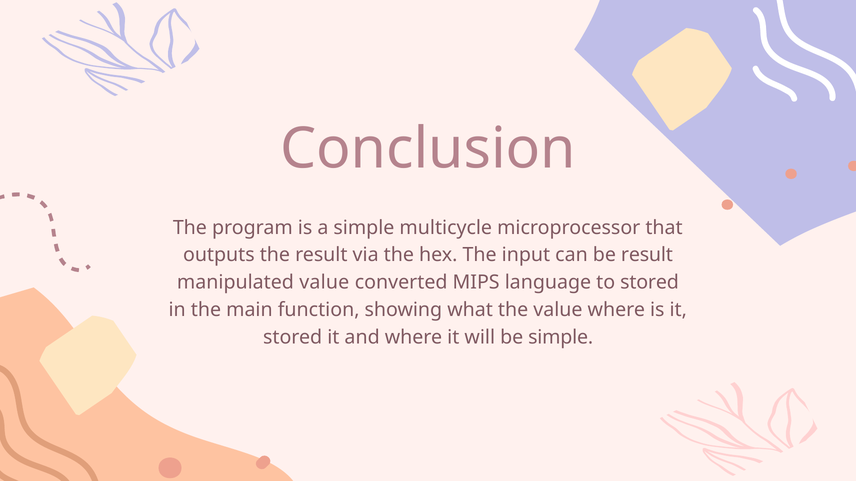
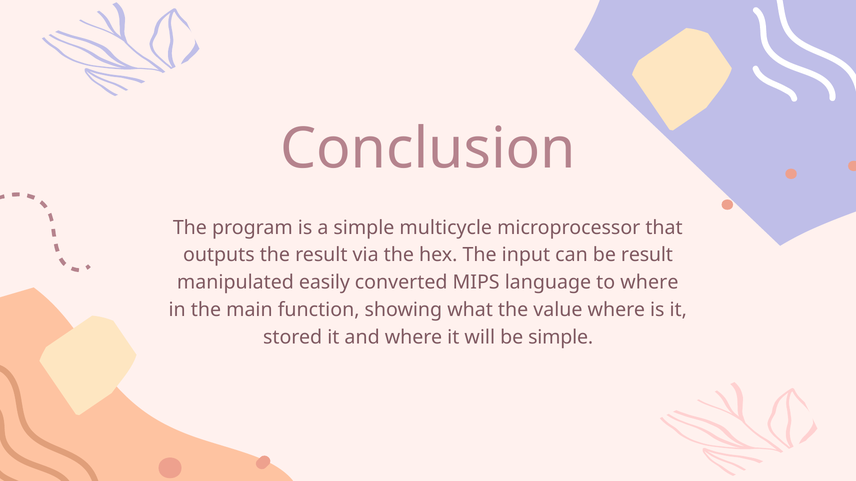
manipulated value: value -> easily (324, 283)
to stored: stored -> where (649, 283)
